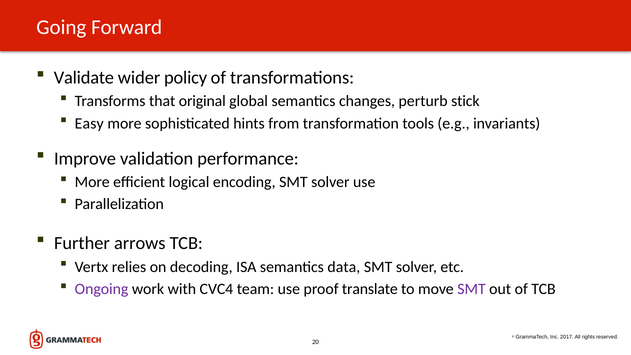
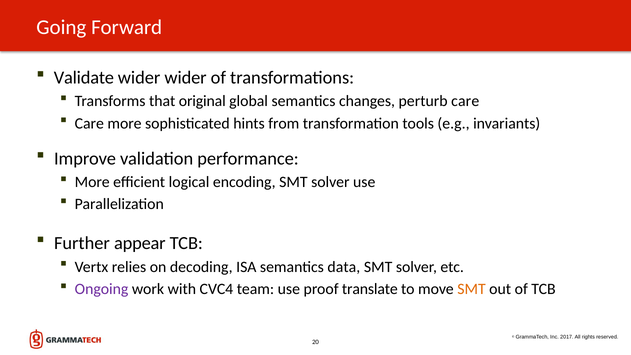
wider policy: policy -> wider (186, 78)
perturb stick: stick -> care (465, 101)
Easy: Easy -> Care (89, 123)
arrows: arrows -> appear (140, 243)
SMT colour: purple -> orange (471, 289)
